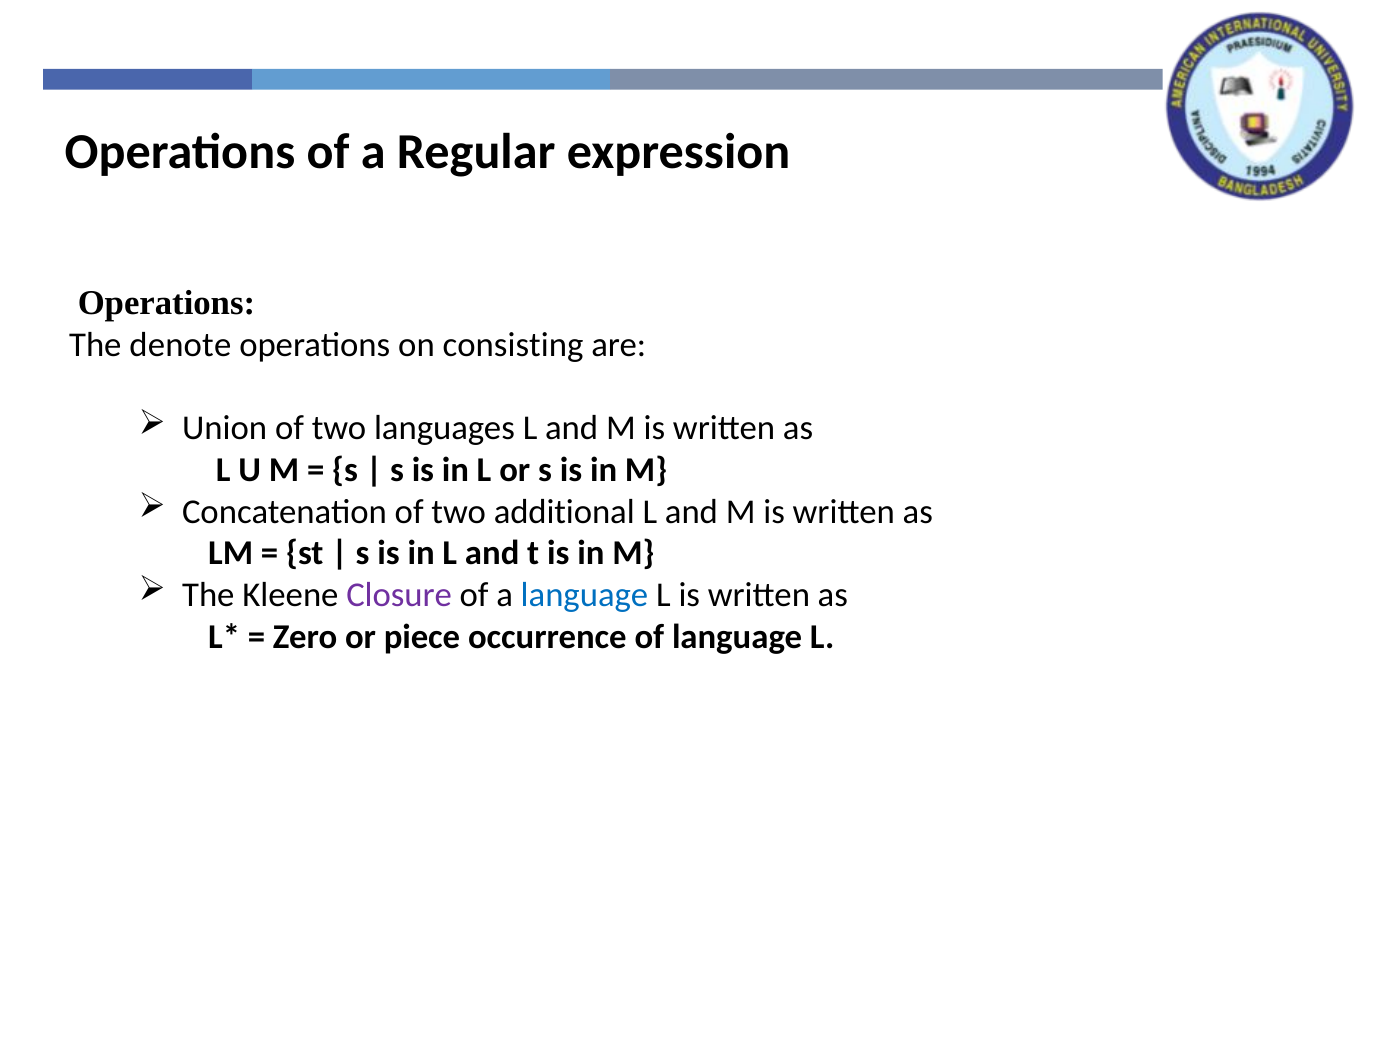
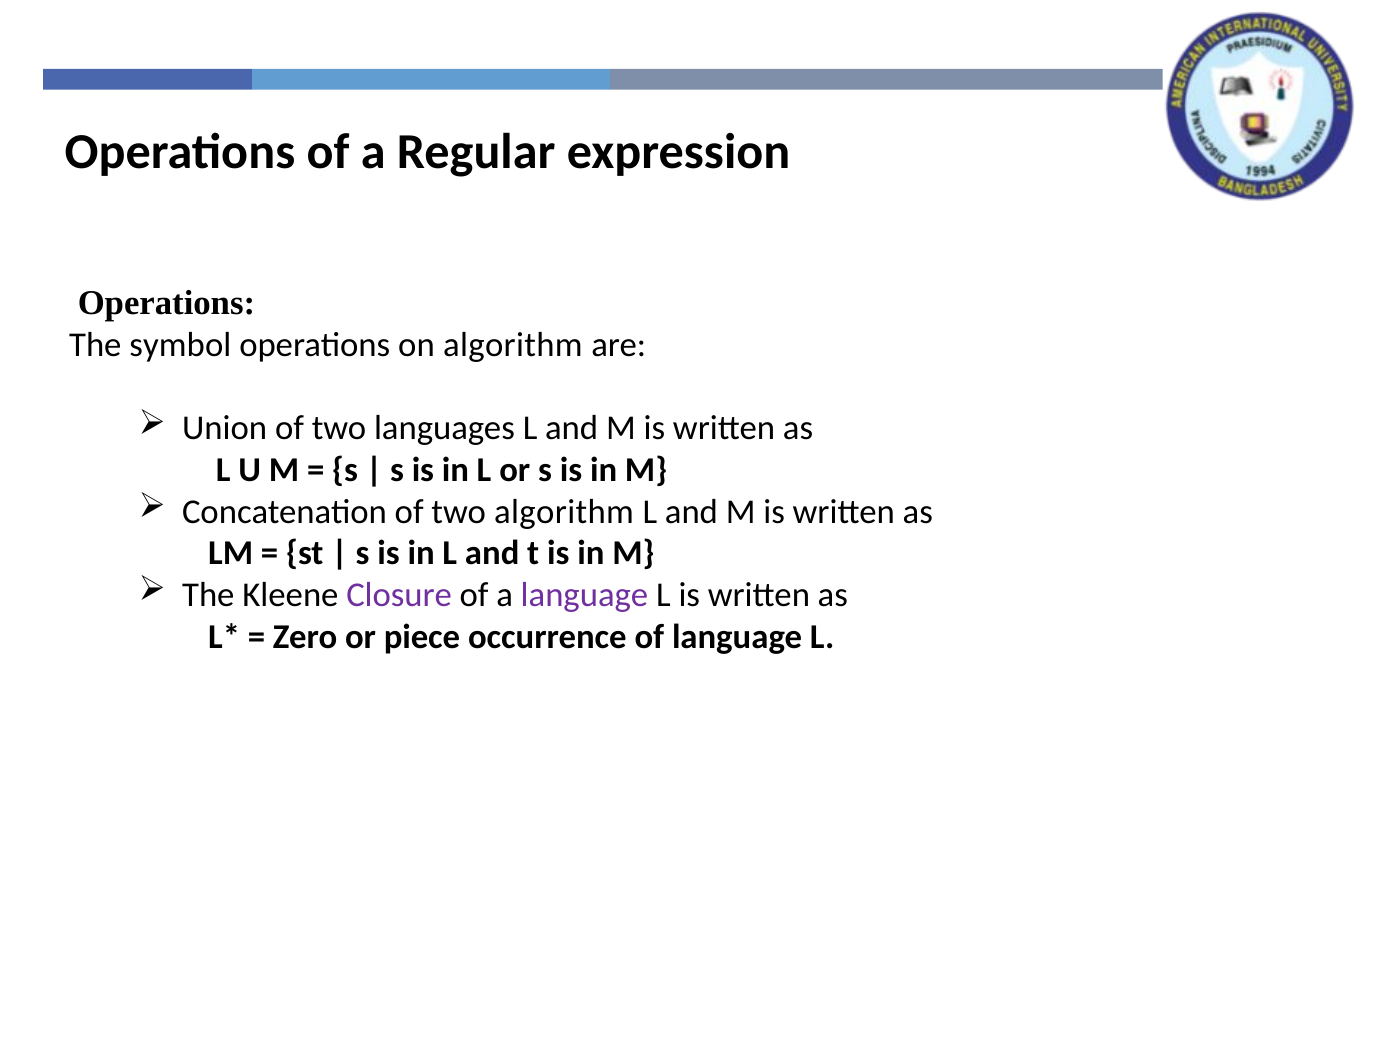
denote: denote -> symbol (180, 345)
on consisting: consisting -> algorithm (513, 345)
two additional: additional -> algorithm (564, 512)
language colour: blue -> purple (584, 595)
